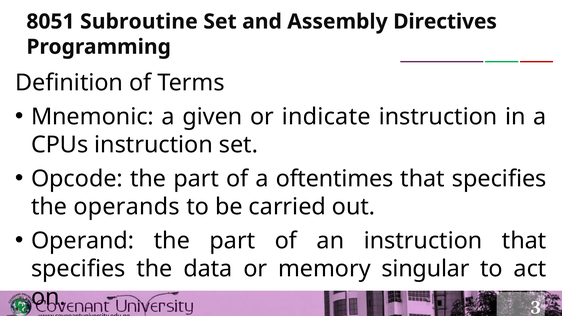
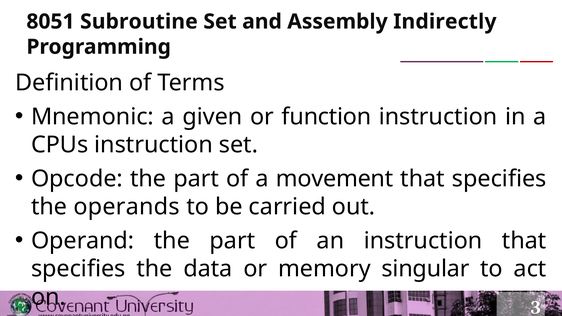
Directives: Directives -> Indirectly (445, 22)
indicate: indicate -> function (326, 117)
oftentimes: oftentimes -> movement (335, 179)
